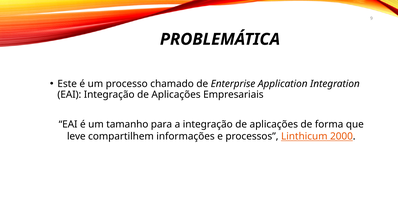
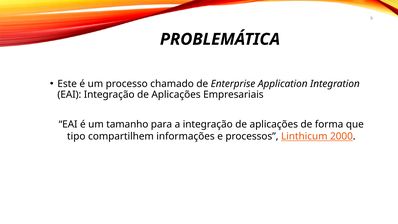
leve: leve -> tipo (76, 136)
